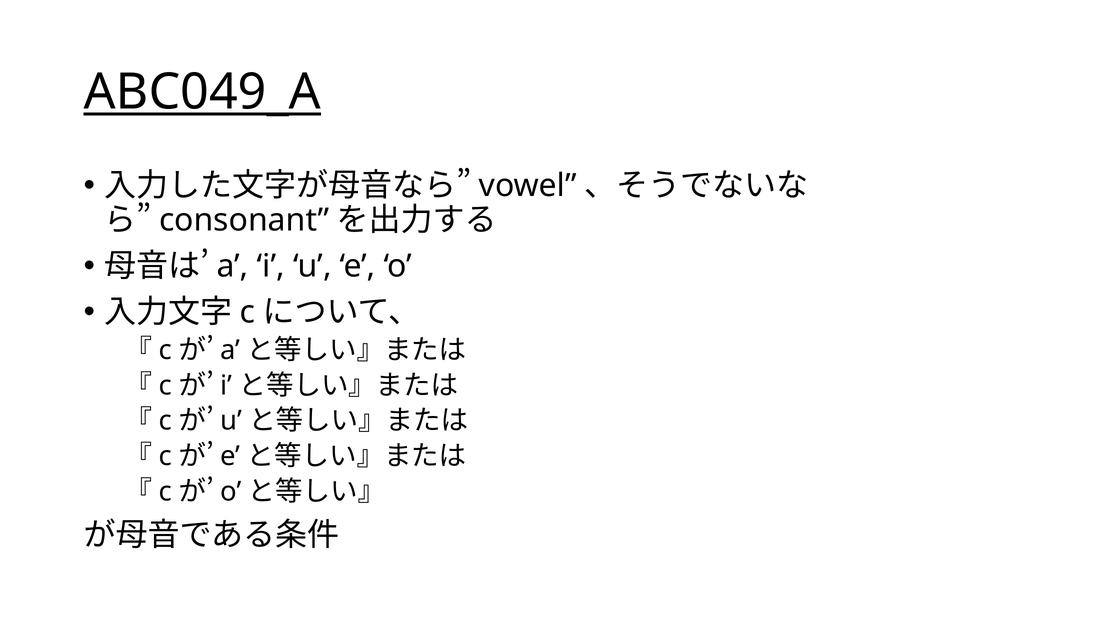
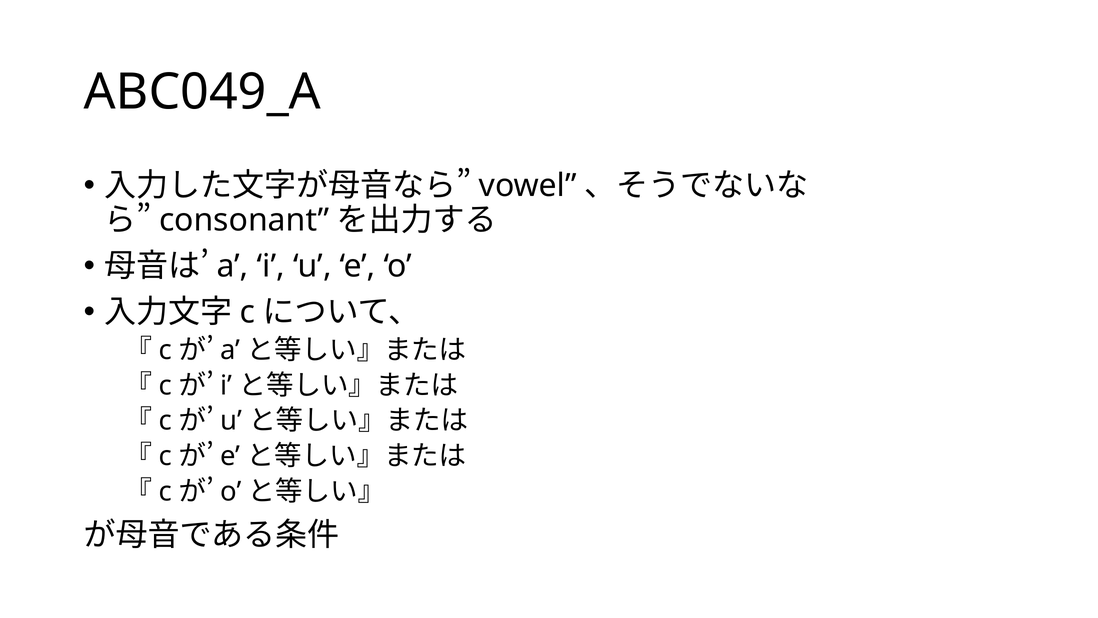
ABC049_A underline: present -> none (202, 92)
